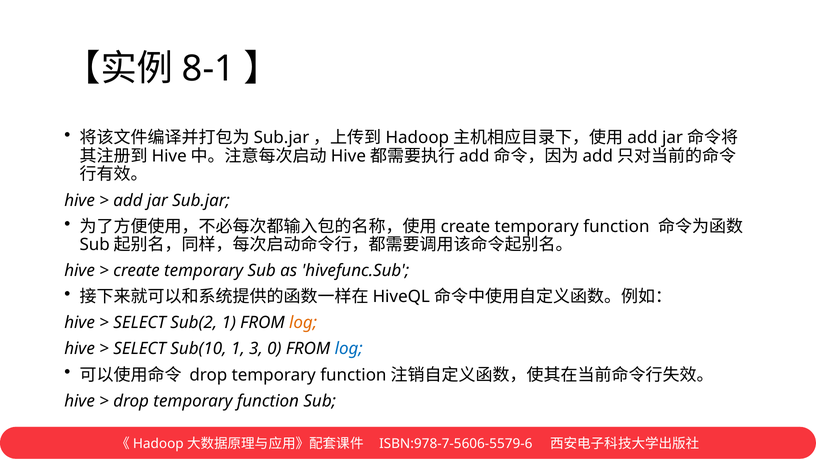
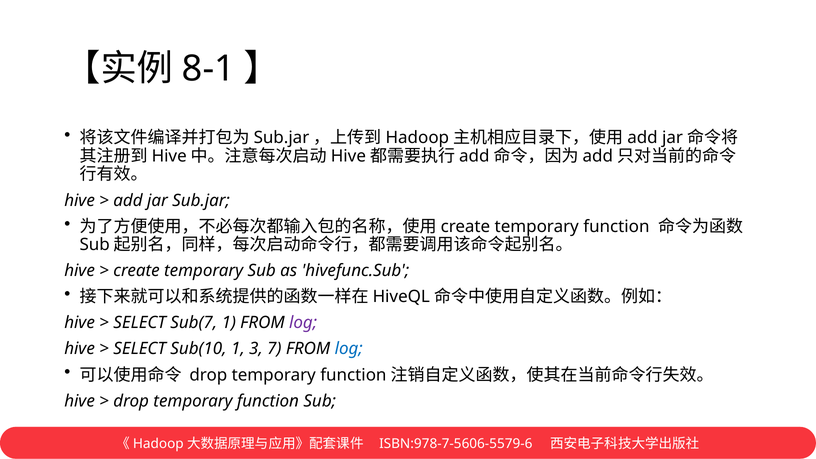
Sub(2: Sub(2 -> Sub(7 (194, 323)
log colour: orange -> purple (303, 323)
0: 0 -> 7 (274, 349)
